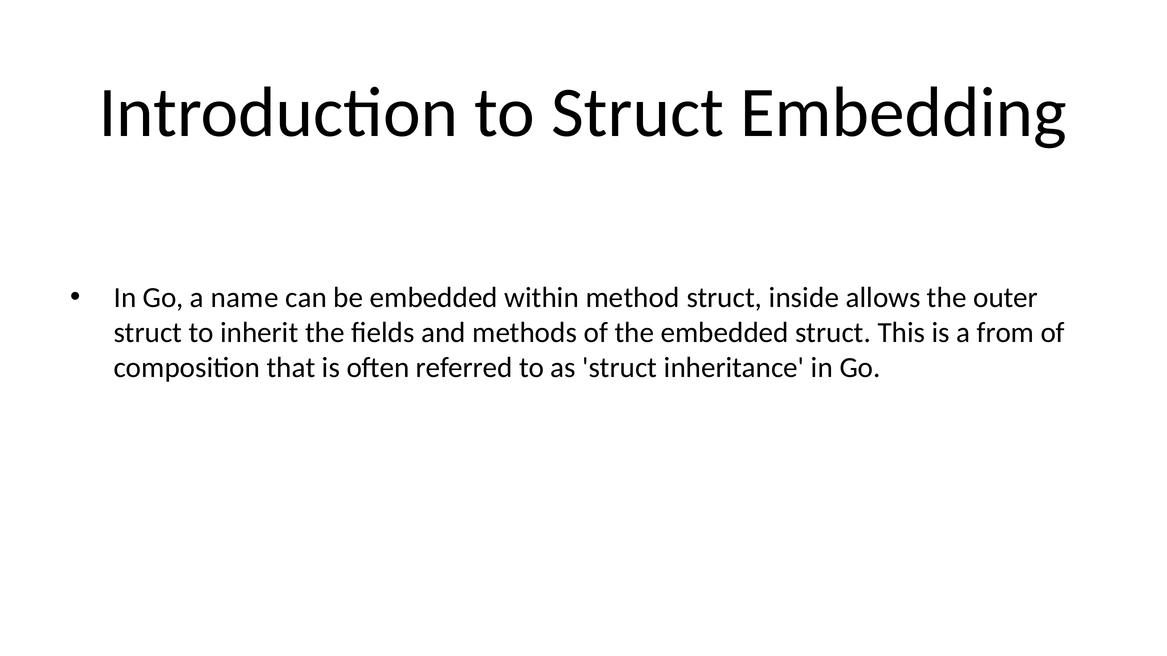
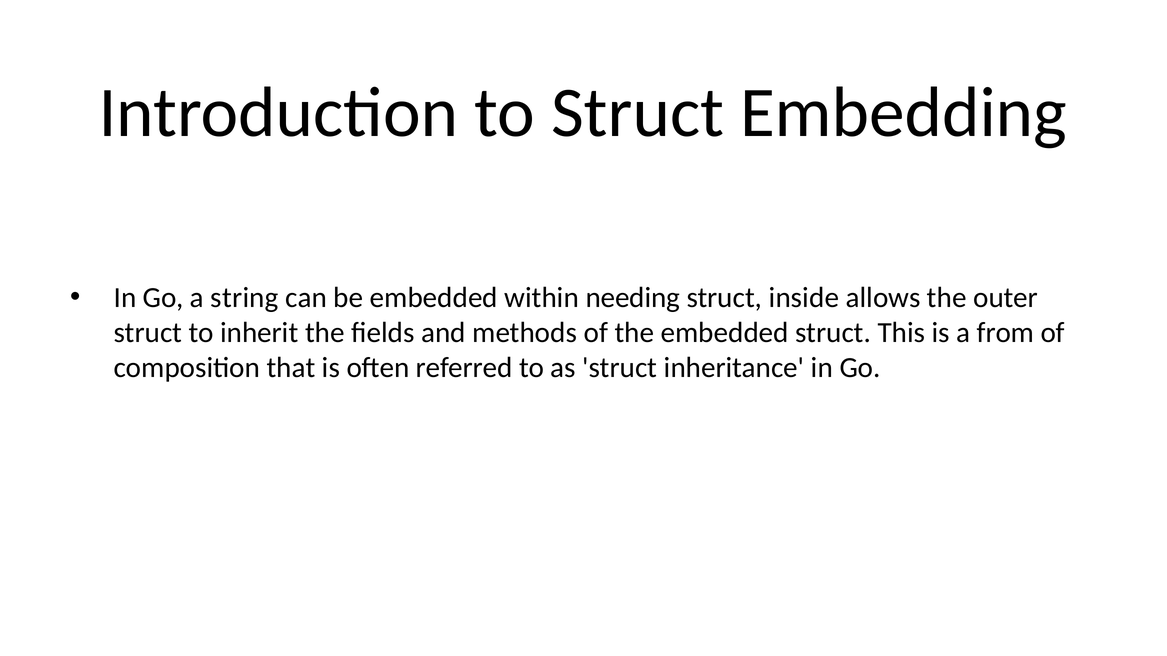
name: name -> string (245, 298)
method: method -> needing (633, 298)
